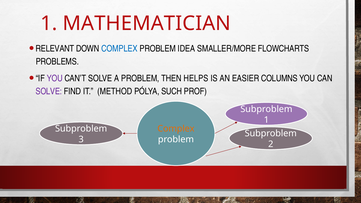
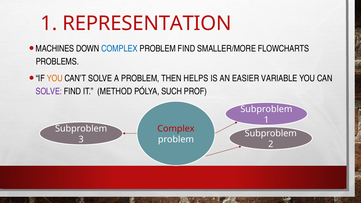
MATHEMATICIAN: MATHEMATICIAN -> REPRESENTATION (147, 23)
RELEVANT: RELEVANT -> MACHINES (55, 49)
PROBLEM IDEA: IDEA -> FIND (186, 49)
YOU colour: purple -> orange (55, 78)
COLUMNS: COLUMNS -> VARIABLE (279, 78)
Complex colour: orange -> red (176, 129)
